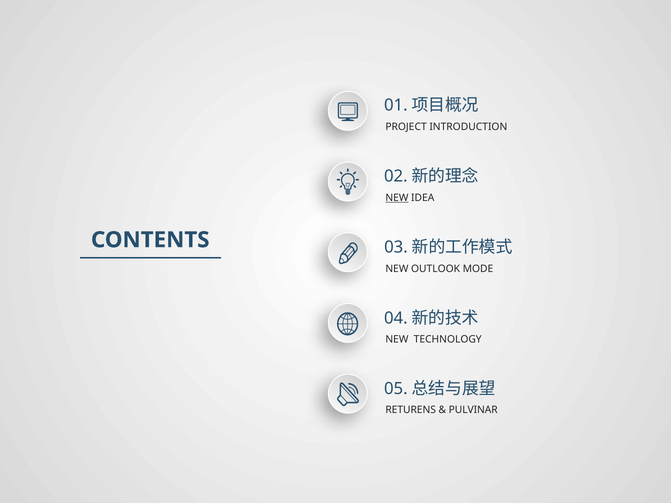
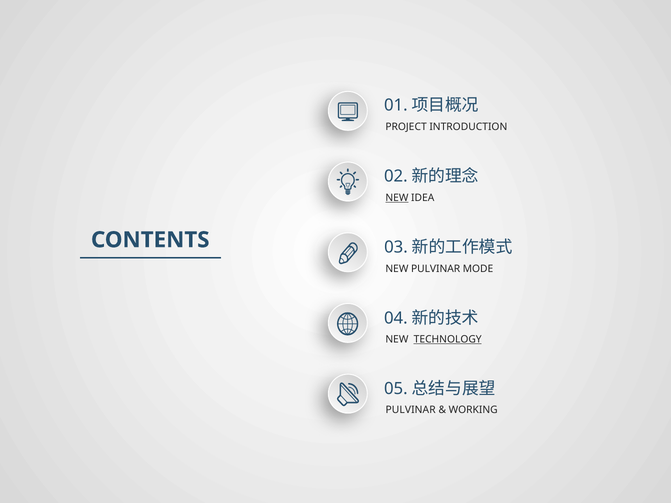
NEW OUTLOOK: OUTLOOK -> PULVINAR (436, 269)
TECHNOLOGY underline: none -> present (448, 339)
RETURENS: RETURENS -> PULVINAR (411, 410)
PULVINAR: PULVINAR -> WORKING (473, 410)
